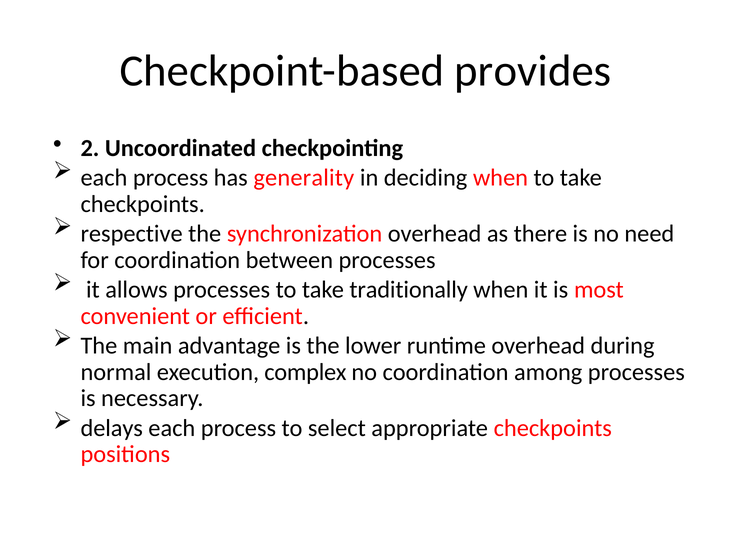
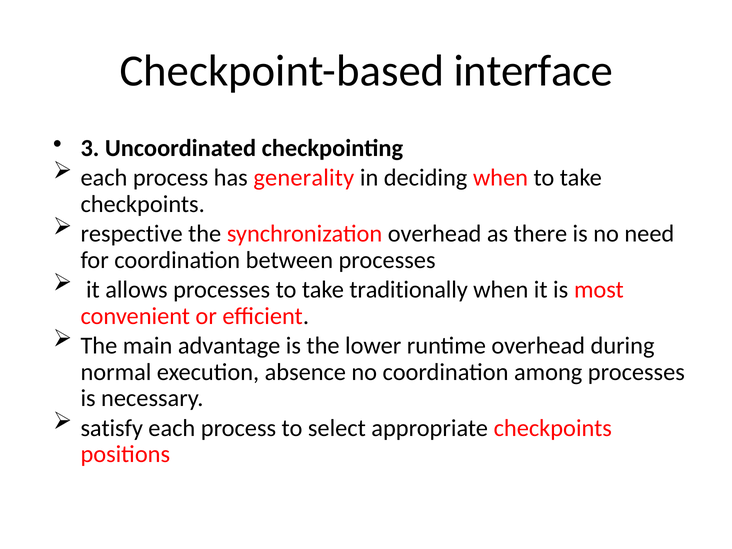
provides: provides -> interface (533, 71)
2: 2 -> 3 (90, 148)
complex: complex -> absence (305, 372)
delays: delays -> satisfy (112, 428)
